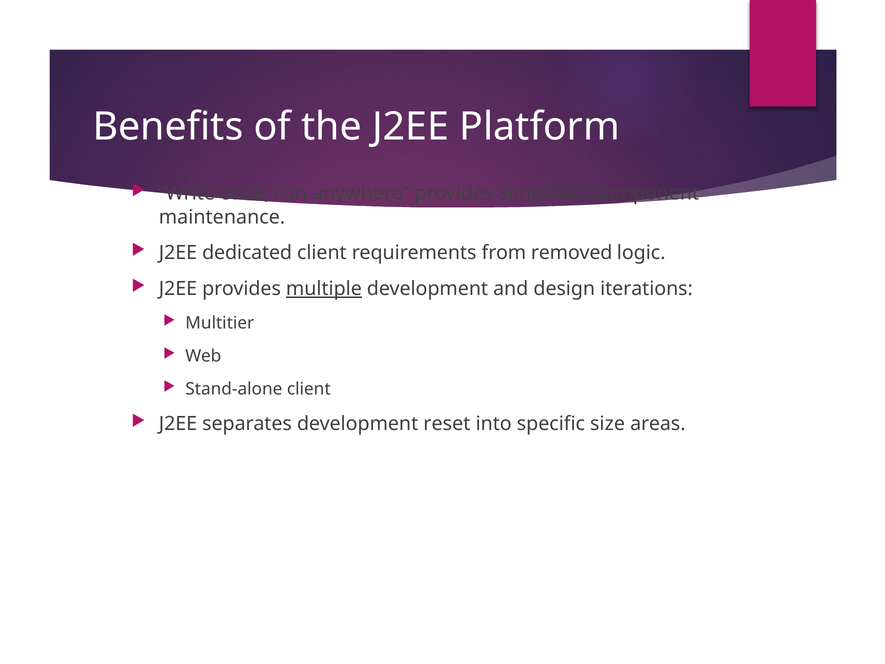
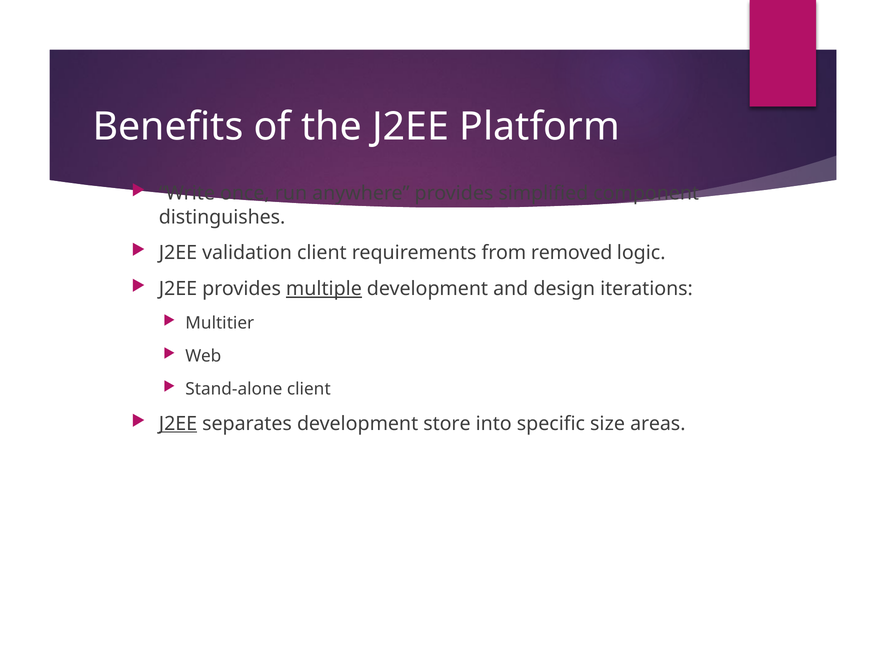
maintenance: maintenance -> distinguishes (222, 217)
dedicated: dedicated -> validation (247, 253)
J2EE underline: none -> present (178, 424)
reset: reset -> store (447, 424)
